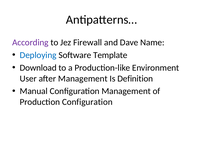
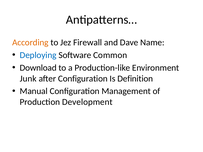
According colour: purple -> orange (30, 43)
Template: Template -> Common (110, 55)
User: User -> Junk (28, 79)
after Management: Management -> Configuration (83, 79)
Production Configuration: Configuration -> Development (87, 102)
